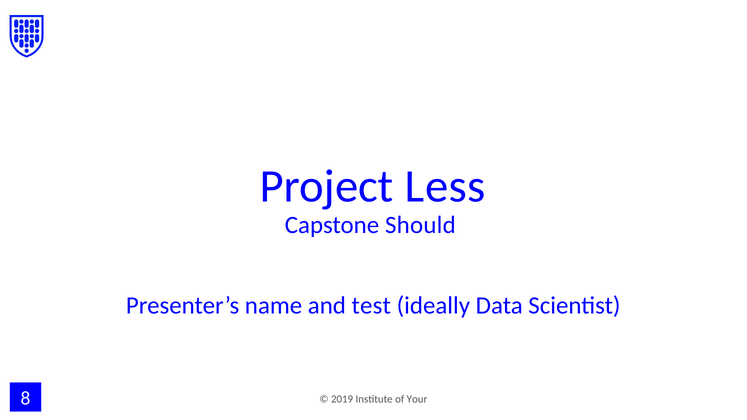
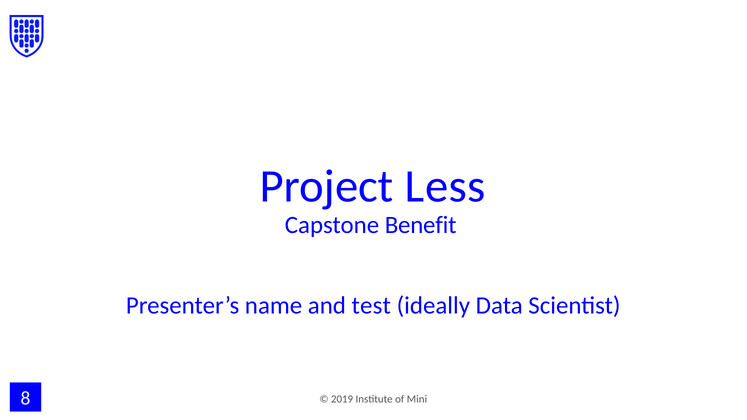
Should: Should -> Benefit (421, 225)
Your: Your -> Mini (417, 400)
